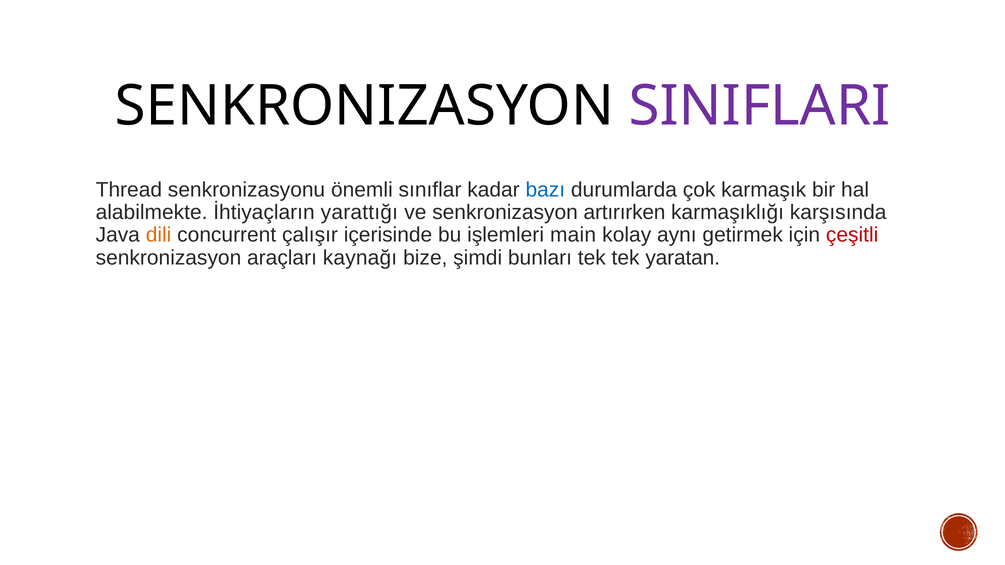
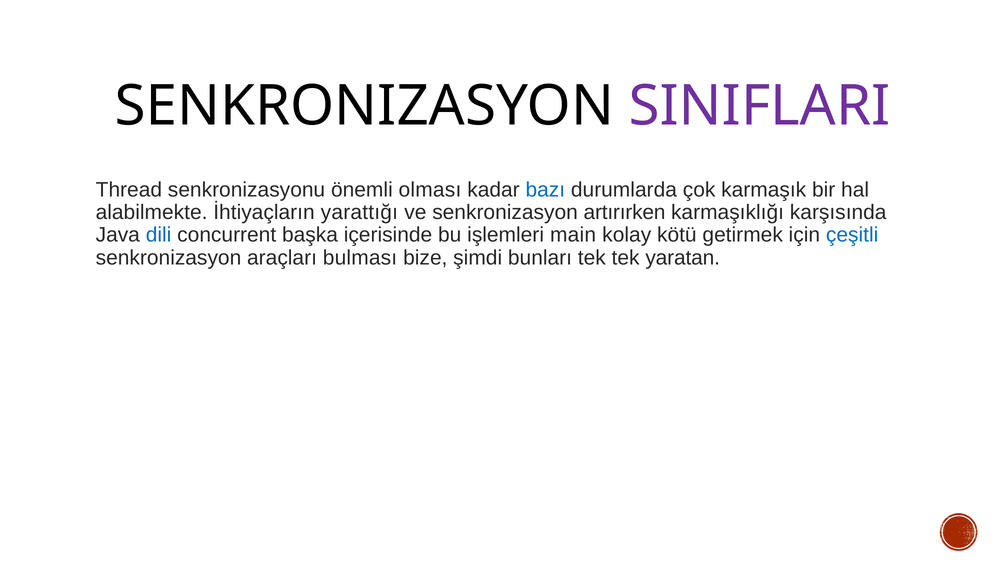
sınıflar: sınıflar -> olması (430, 190)
dili colour: orange -> blue (159, 235)
çalışır: çalışır -> başka (310, 235)
aynı: aynı -> kötü (677, 235)
çeşitli colour: red -> blue (852, 235)
kaynağı: kaynağı -> bulması (360, 258)
